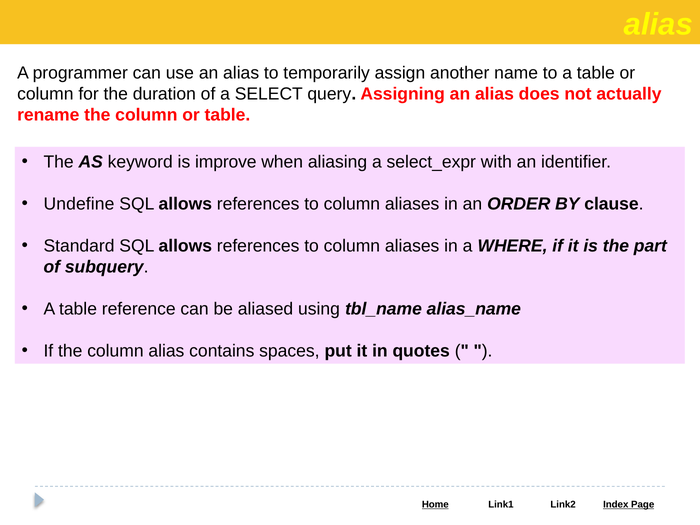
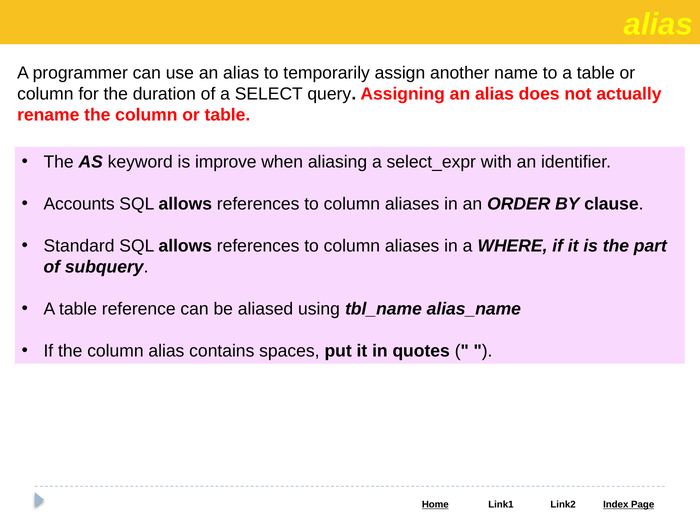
Undefine: Undefine -> Accounts (79, 204)
